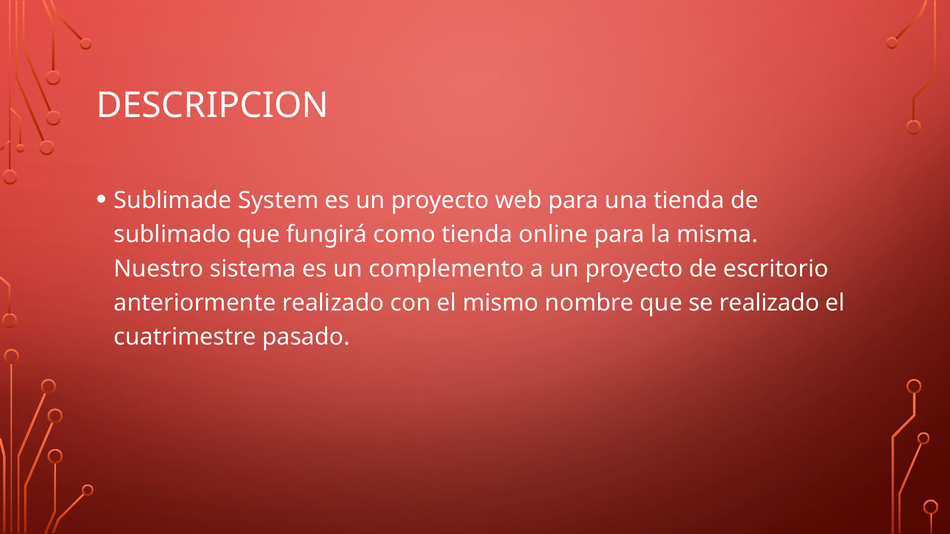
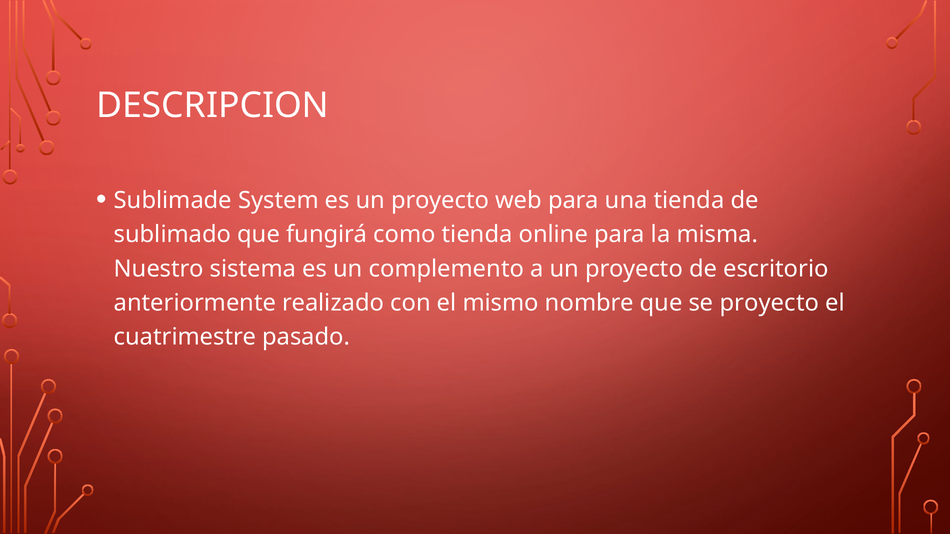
se realizado: realizado -> proyecto (769, 303)
